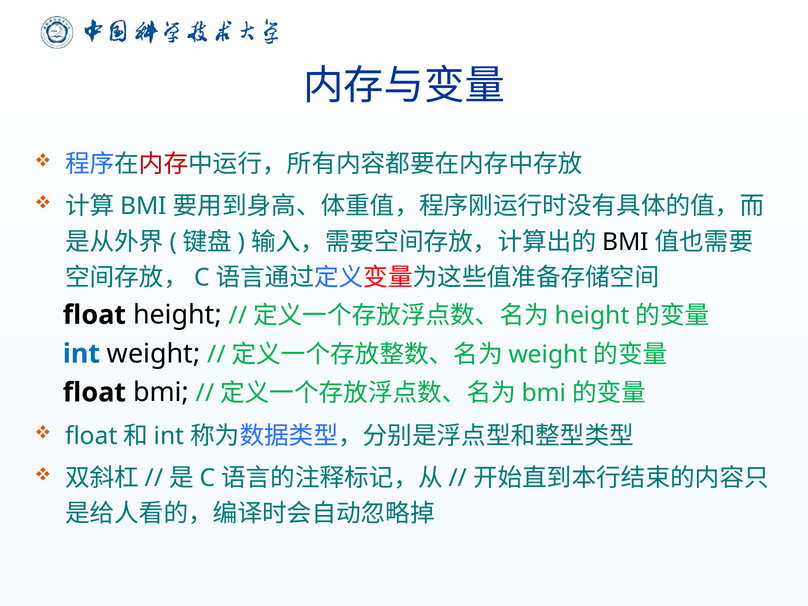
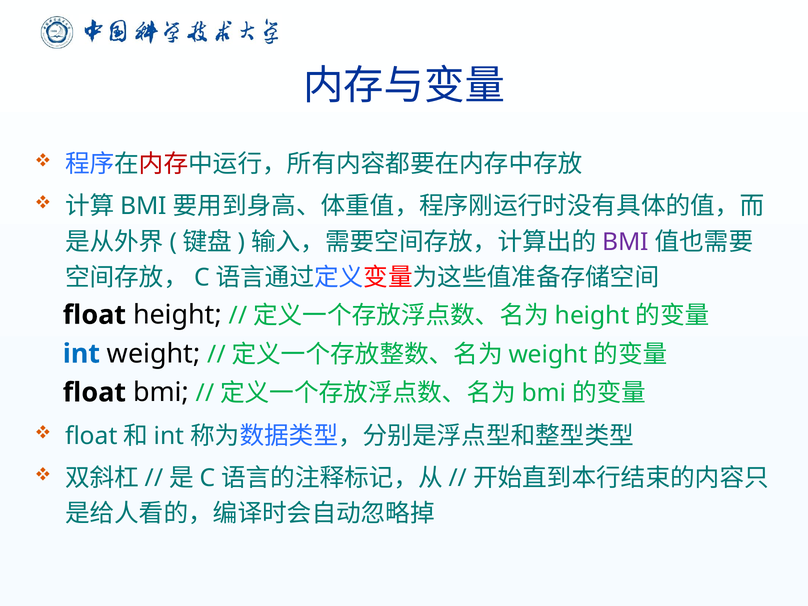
BMI colour: black -> purple (625, 242)
